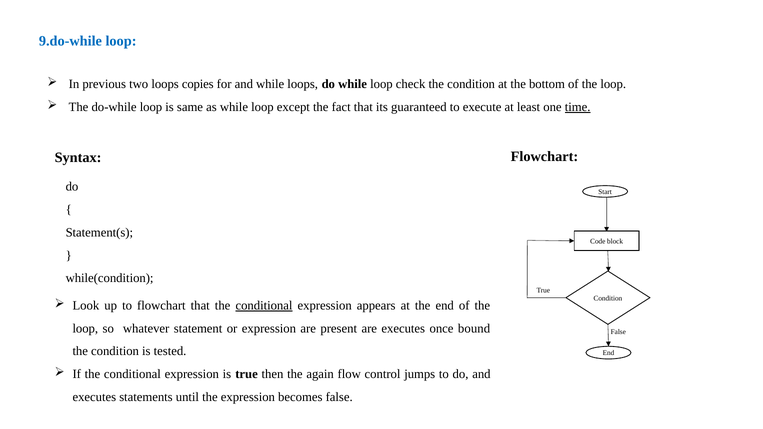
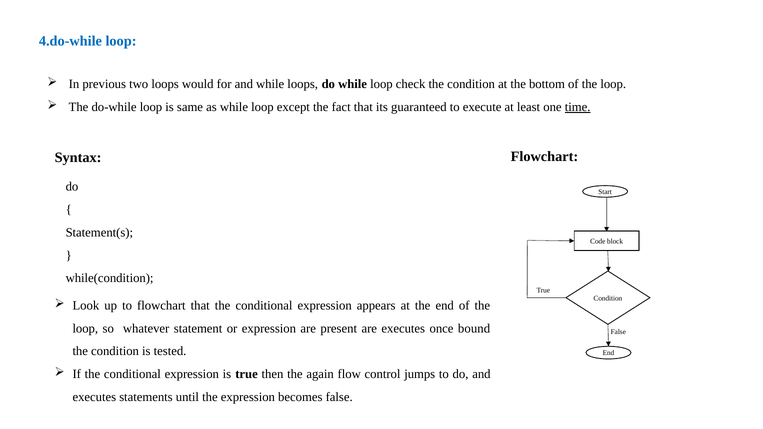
9.do-while: 9.do-while -> 4.do-while (70, 41)
copies: copies -> would (198, 84)
conditional underline: present -> none (264, 306)
